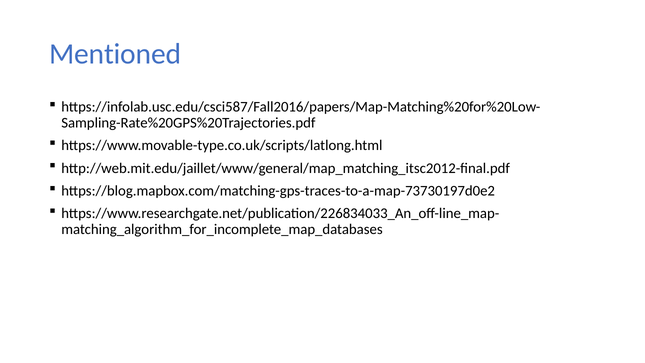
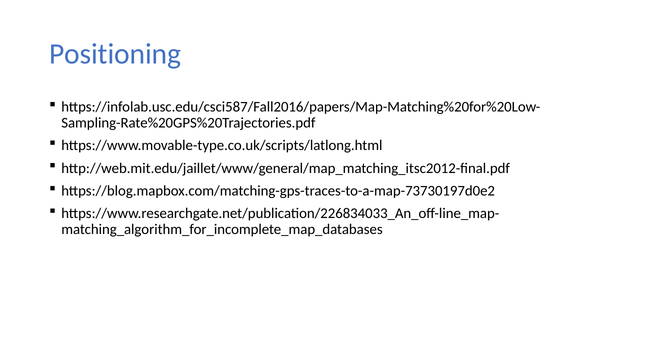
Mentioned: Mentioned -> Positioning (115, 54)
